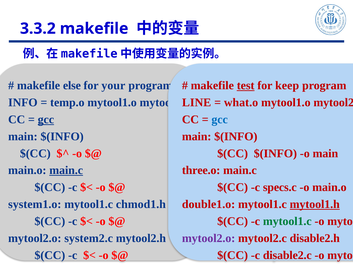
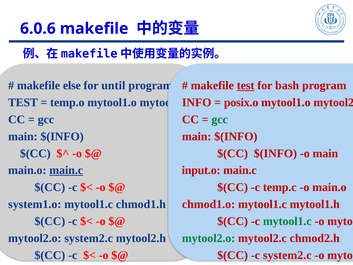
3.3.2: 3.3.2 -> 6.0.6 (38, 29)
your: your -> until (113, 85)
keep: keep -> bash (287, 85)
INFO: INFO -> TEST (23, 102)
LINE: LINE -> INFO (197, 102)
what.o: what.o -> posix.o (241, 102)
gcc underline: present -> none (46, 119)
gcc colour: blue -> green (220, 119)
three.o: three.o -> input.o (201, 170)
specs.c: specs.c -> temp.c (280, 187)
double1.o: double1.o -> chmod1.o (209, 204)
mytool1.h underline: present -> none (315, 204)
mytool2.o colour: purple -> green (209, 238)
disable2.h: disable2.h -> chmod2.h (315, 238)
c disable2.c: disable2.c -> system2.c (287, 255)
